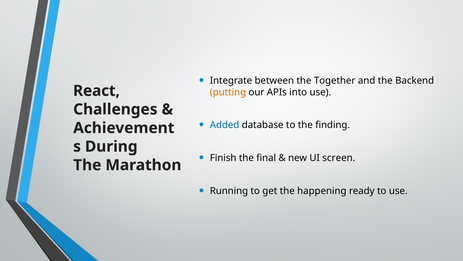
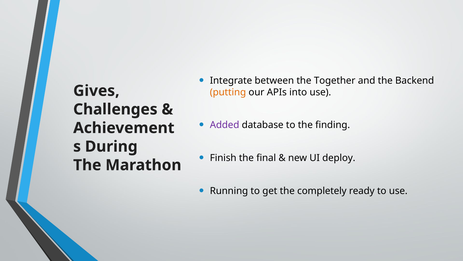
React: React -> Gives (96, 91)
Added colour: blue -> purple (225, 125)
screen: screen -> deploy (339, 158)
happening: happening -> completely (322, 191)
